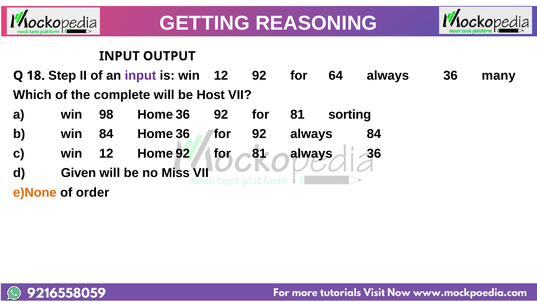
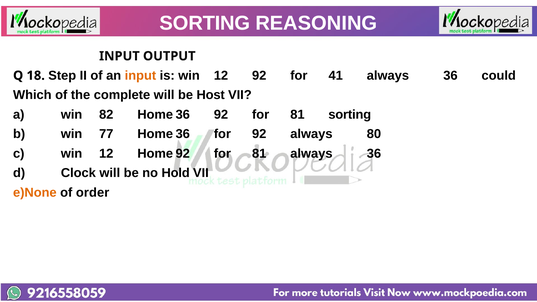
GETTING: GETTING -> SORTING (205, 23)
input colour: purple -> orange (140, 76)
64: 64 -> 41 (336, 76)
many: many -> could (499, 76)
98: 98 -> 82 (106, 115)
win 84: 84 -> 77 (106, 134)
always 84: 84 -> 80 (374, 134)
Given: Given -> Clock (78, 173)
Miss: Miss -> Hold (176, 173)
